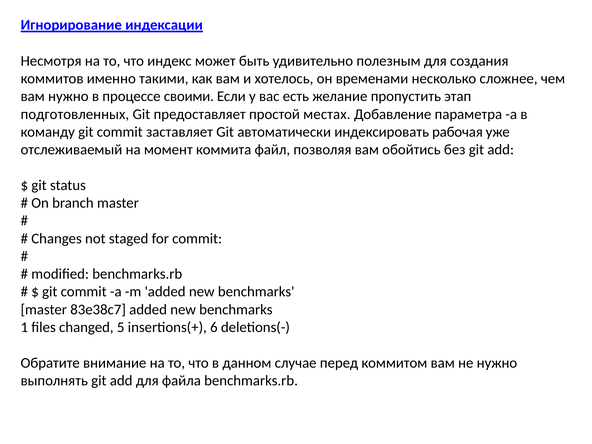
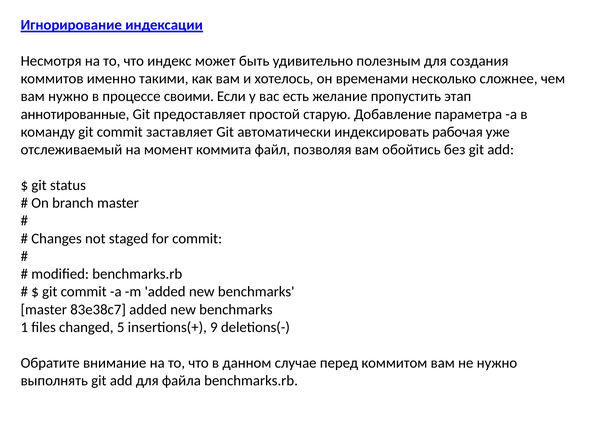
подготовленных: подготовленных -> аннотированные (75, 114)
местах: местах -> старую (327, 114)
6: 6 -> 9 (214, 327)
